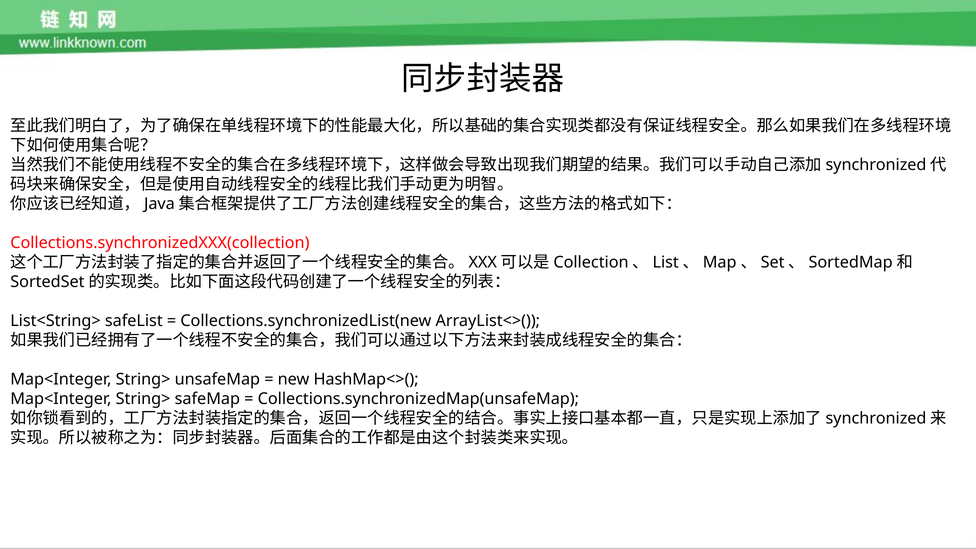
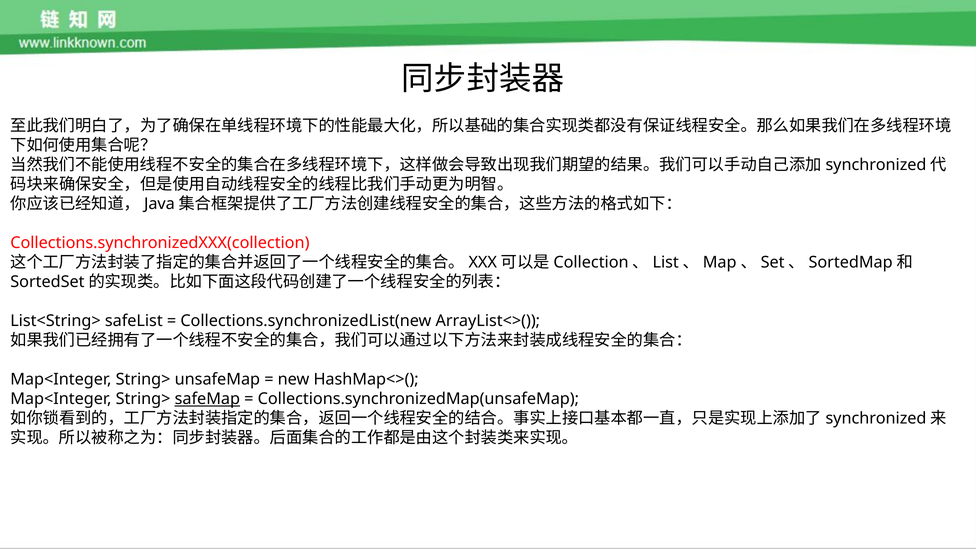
safeMap underline: none -> present (207, 399)
